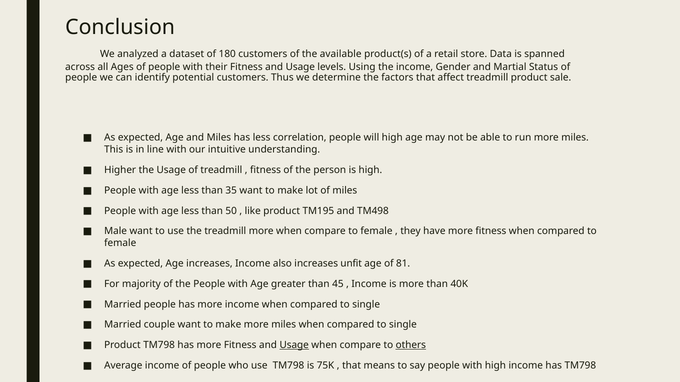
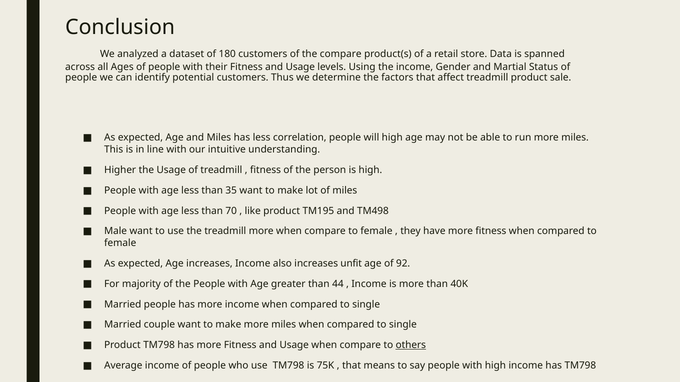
the available: available -> compare (341, 54)
50: 50 -> 70 (231, 211)
81: 81 -> 92 (403, 264)
45: 45 -> 44 (338, 284)
Usage underline: present -> none (294, 345)
